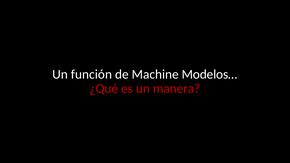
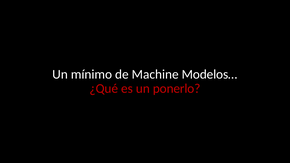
función: función -> mínimo (92, 74)
manera: manera -> ponerlo (177, 89)
